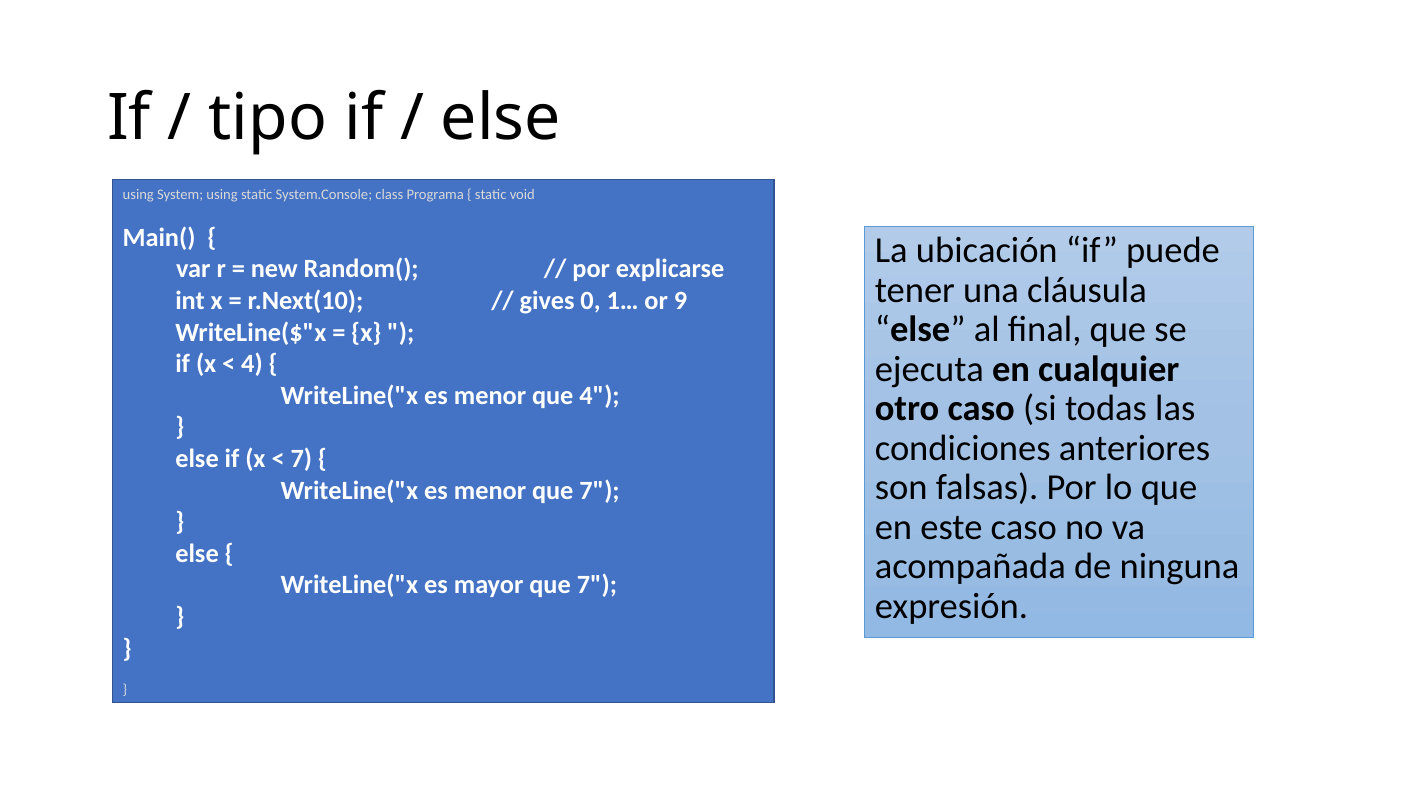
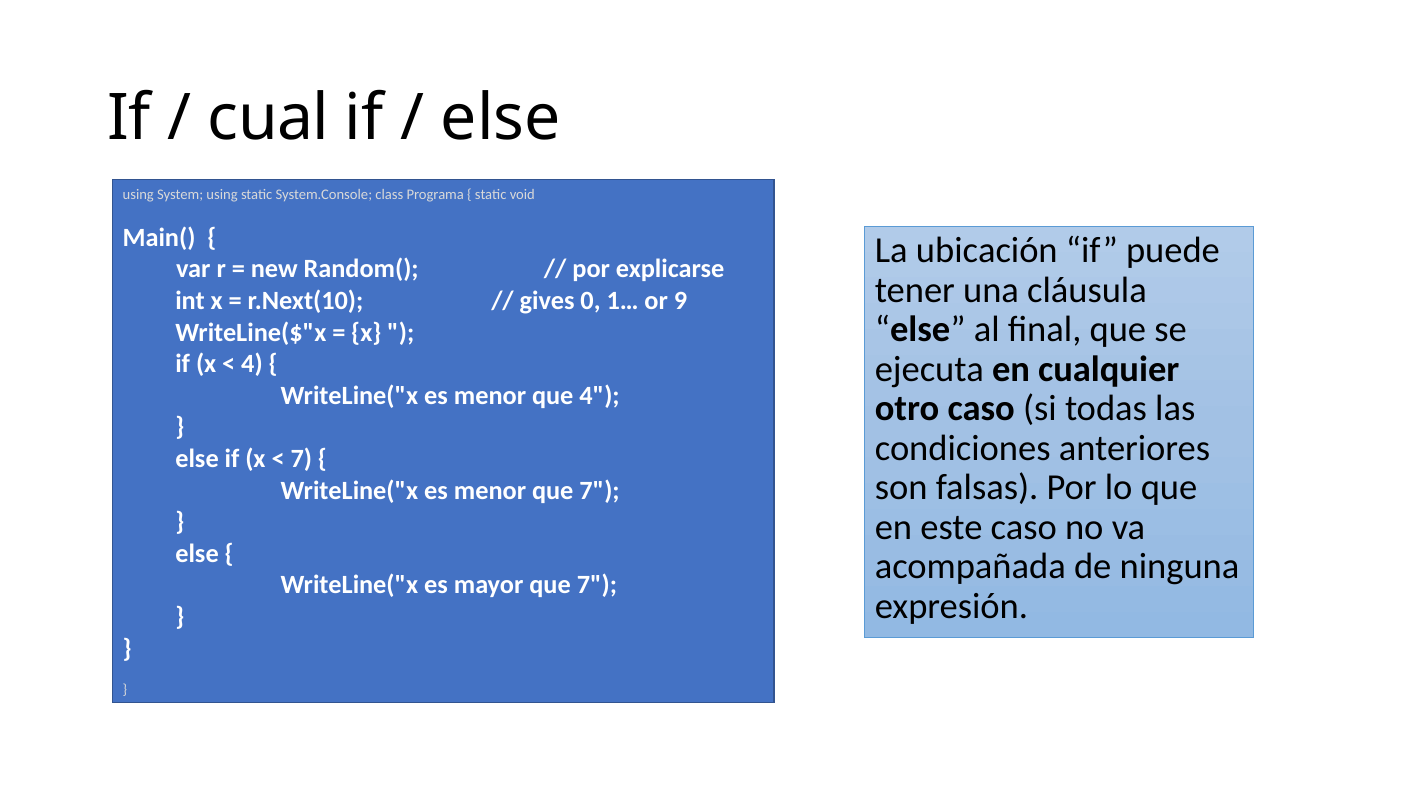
tipo: tipo -> cual (269, 118)
